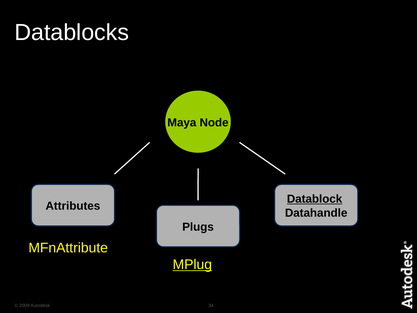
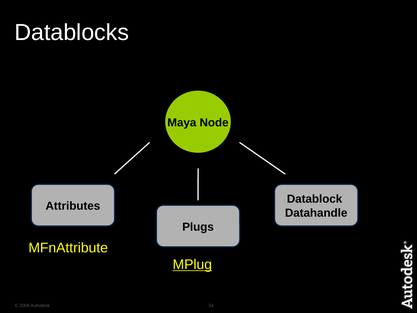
Datablock underline: present -> none (315, 199)
